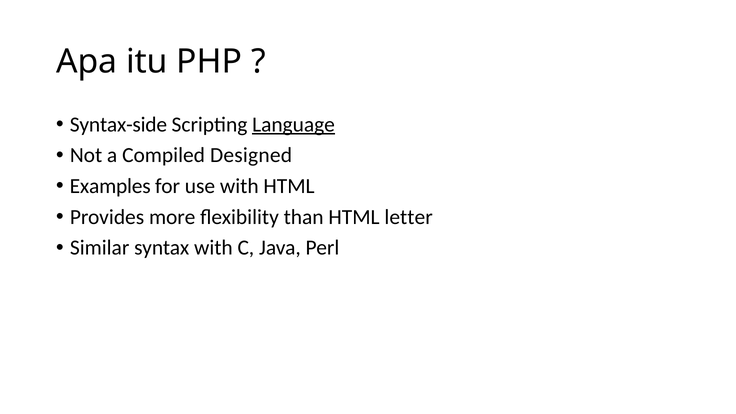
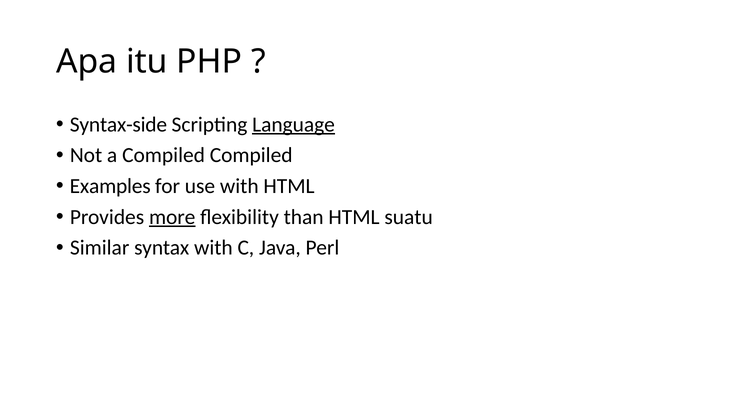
Compiled Designed: Designed -> Compiled (251, 155)
more underline: none -> present (172, 217)
letter: letter -> suatu (409, 217)
